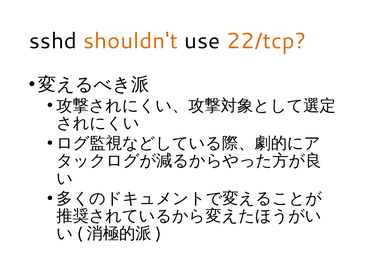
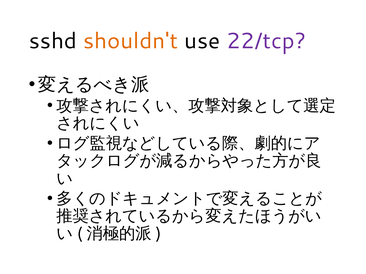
22/tcp colour: orange -> purple (266, 41)
